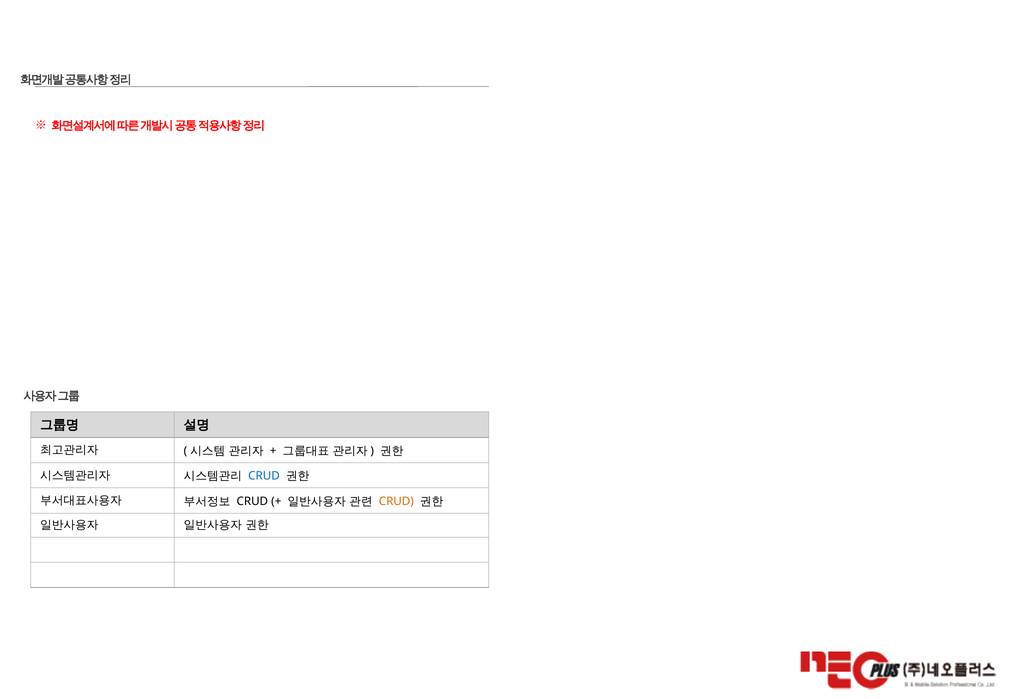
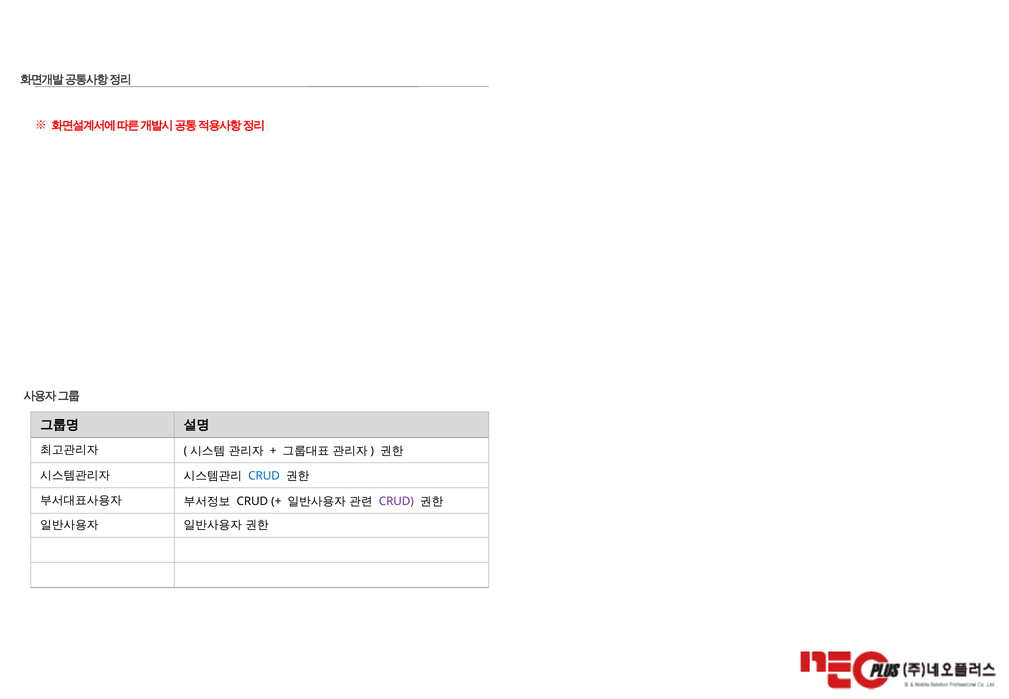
CRUD colour: orange -> purple (396, 501)
